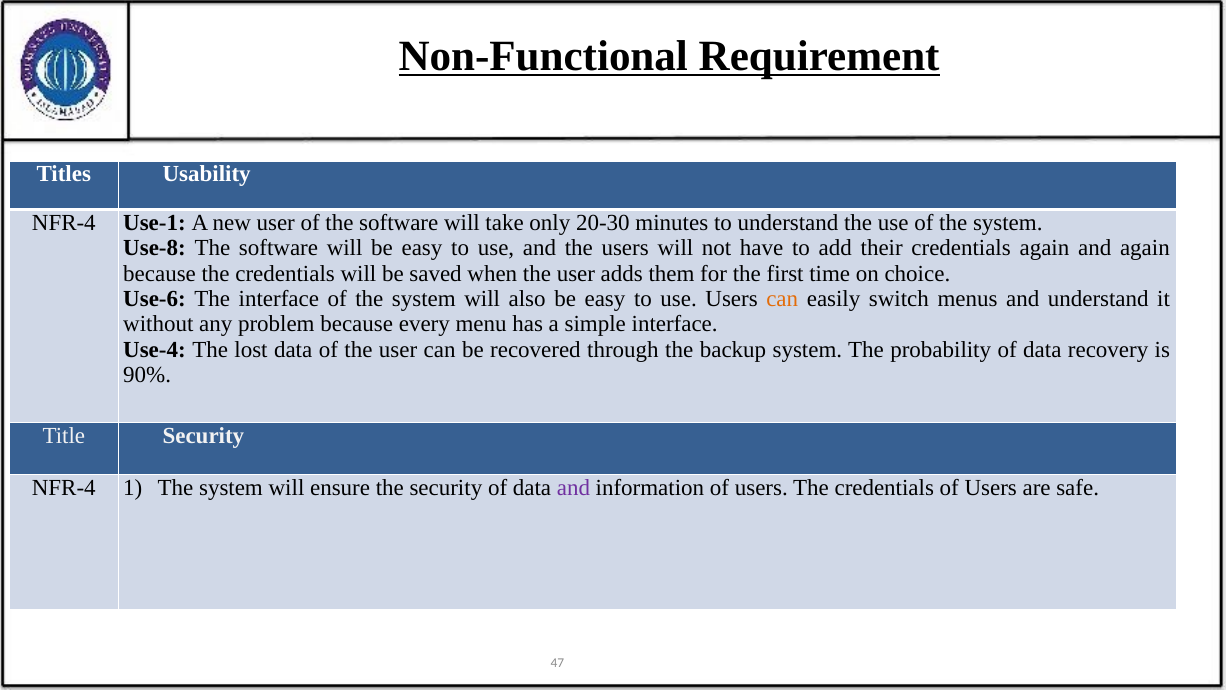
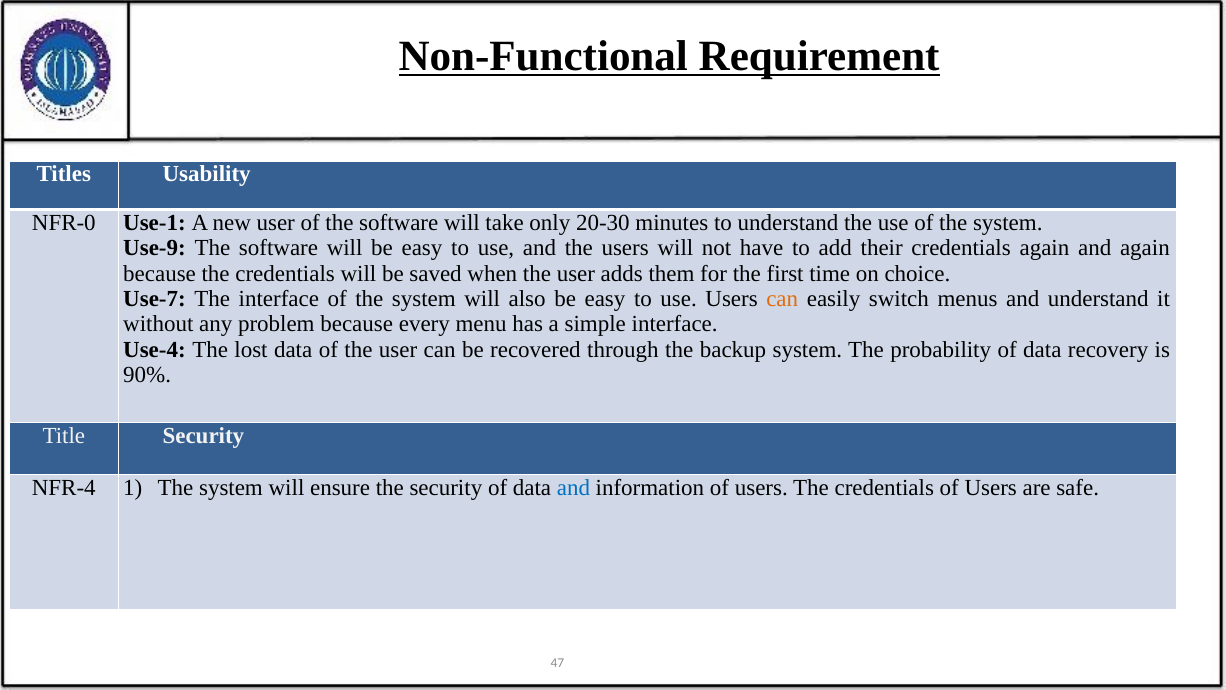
NFR-4: NFR-4 -> NFR-0 (64, 222)
Use-8: Use-8 -> Use-9 (154, 248)
Use-6: Use-6 -> Use-7 (154, 299)
and colour: purple -> blue (573, 487)
